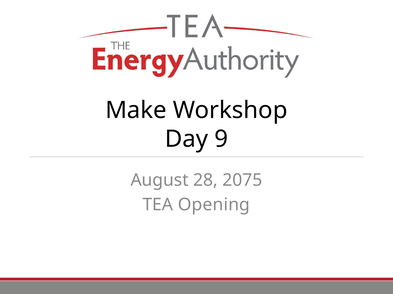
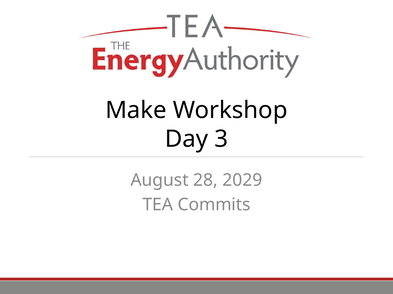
9: 9 -> 3 (221, 139)
2075: 2075 -> 2029 (242, 181)
Opening: Opening -> Commits (214, 205)
